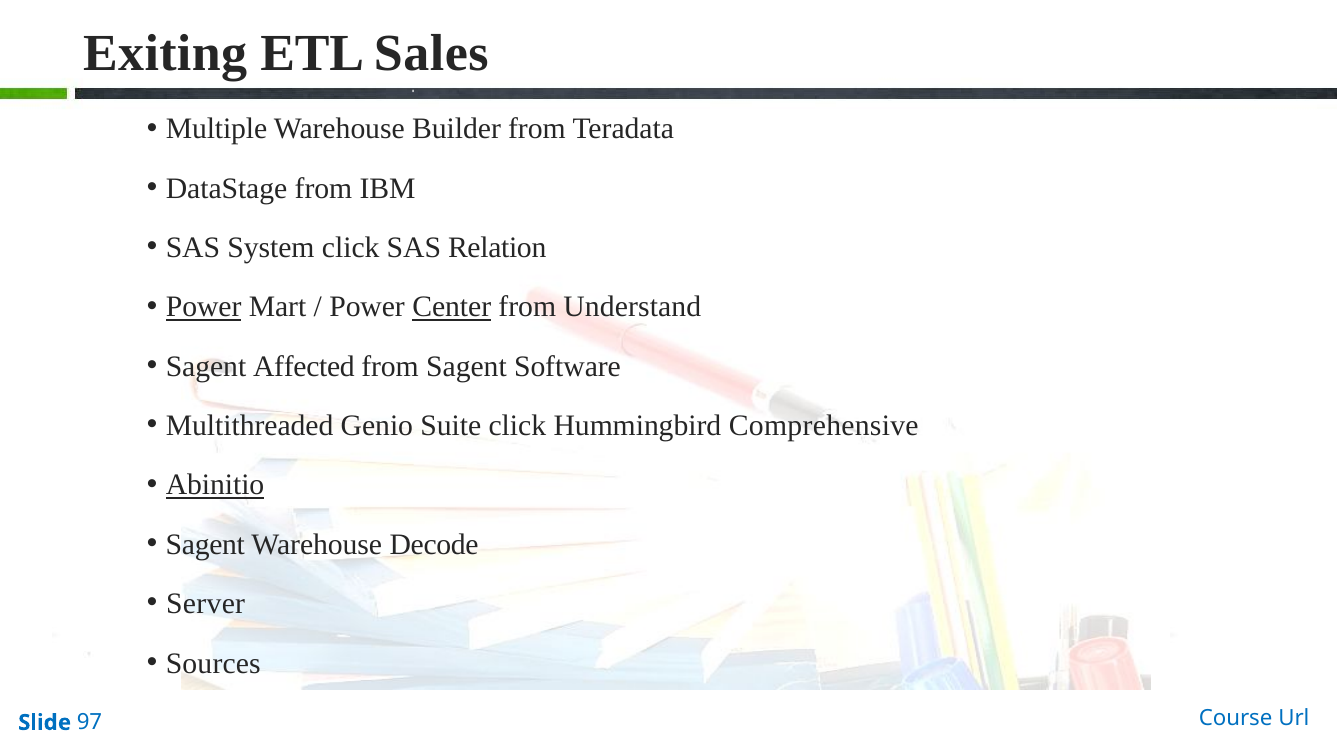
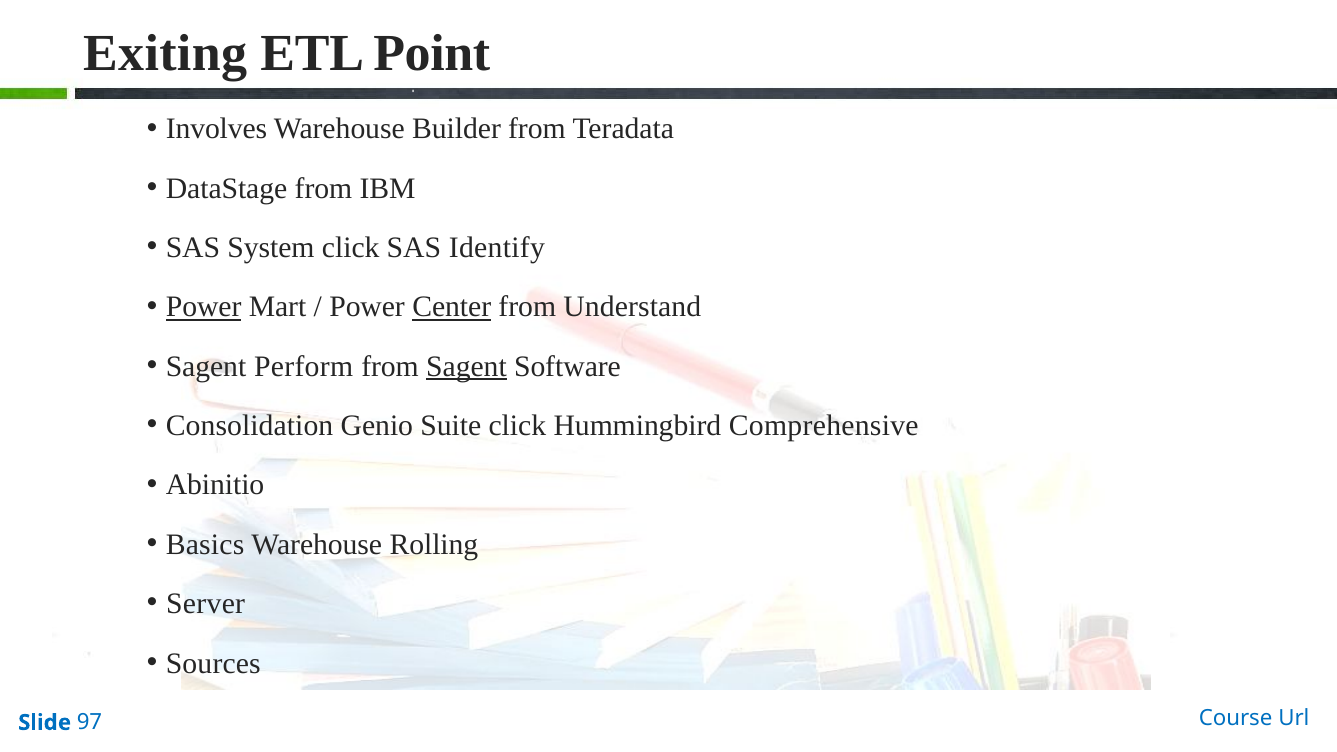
Sales: Sales -> Point (432, 53)
Multiple: Multiple -> Involves (216, 129)
Relation: Relation -> Identify (497, 248)
Affected: Affected -> Perform (304, 366)
Sagent underline: none -> present (466, 366)
Multithreaded: Multithreaded -> Consolidation (250, 426)
Abinitio underline: present -> none (215, 485)
Sagent: Sagent -> Basics (205, 545)
Decode: Decode -> Rolling (434, 545)
